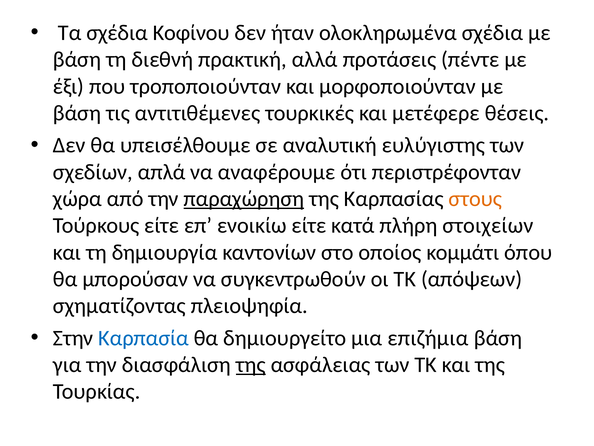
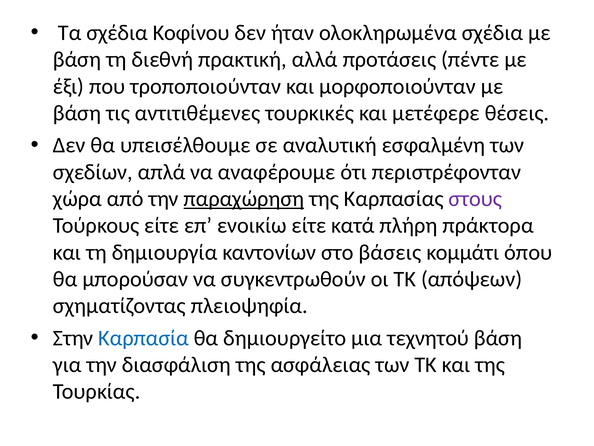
ευλύγιστης: ευλύγιστης -> εσφαλμένη (434, 145)
στους colour: orange -> purple (475, 199)
στοιχείων: στοιχείων -> πράκτορα (488, 225)
οποίος: οποίος -> βάσεις (390, 252)
επιζήμια: επιζήμια -> τεχνητού (428, 338)
της underline: present -> none (251, 364)
